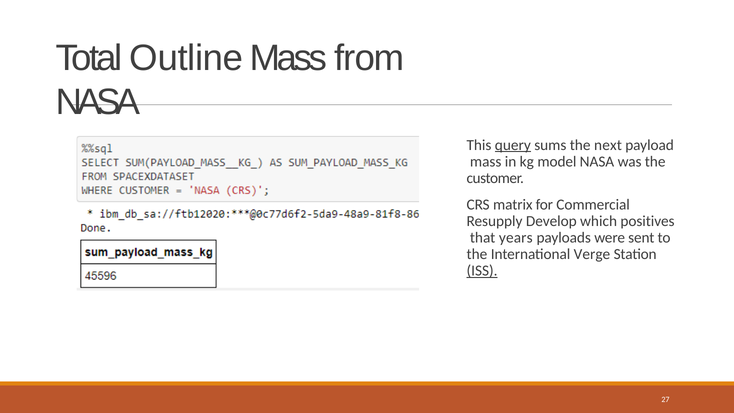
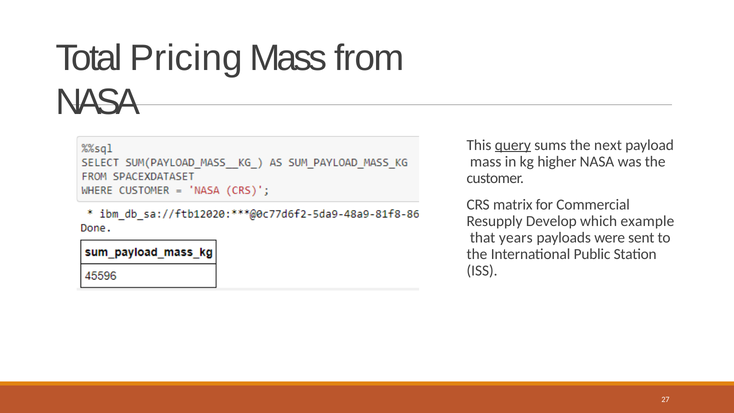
Outline: Outline -> Pricing (186, 58)
model: model -> higher (557, 161)
positives: positives -> example (647, 221)
Verge: Verge -> Public (592, 254)
ISS underline: present -> none (482, 271)
